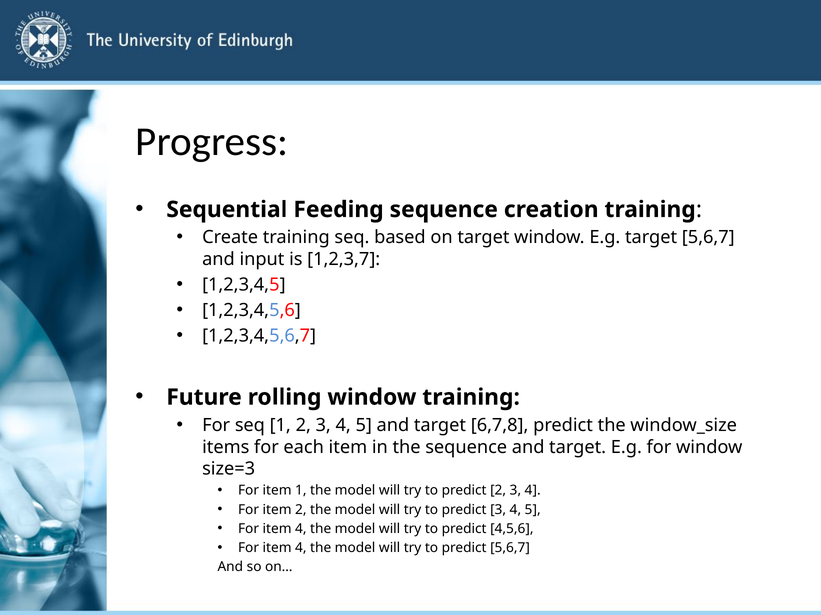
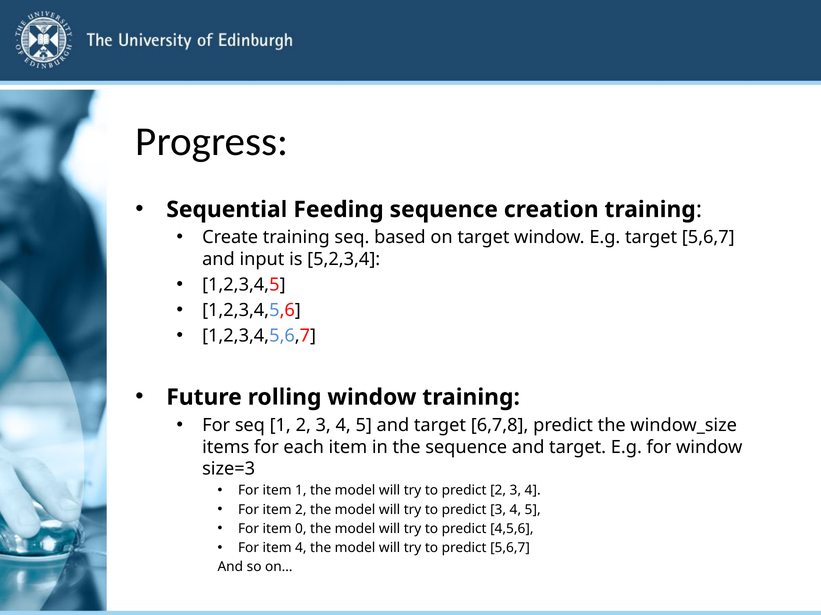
1,2,3,7: 1,2,3,7 -> 5,2,3,4 (344, 260)
4: 4 -> 0 (301, 529)
